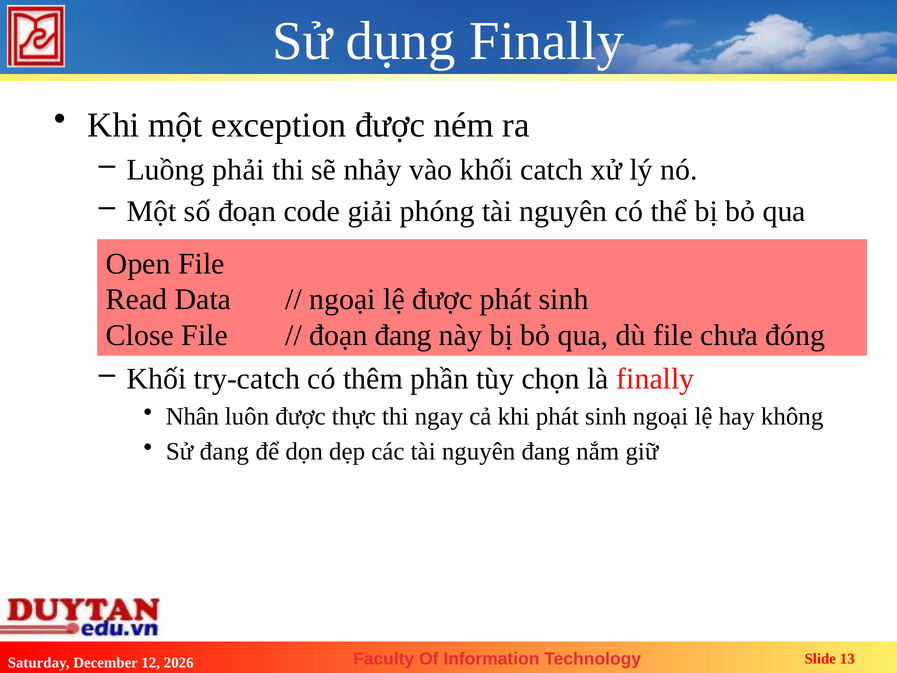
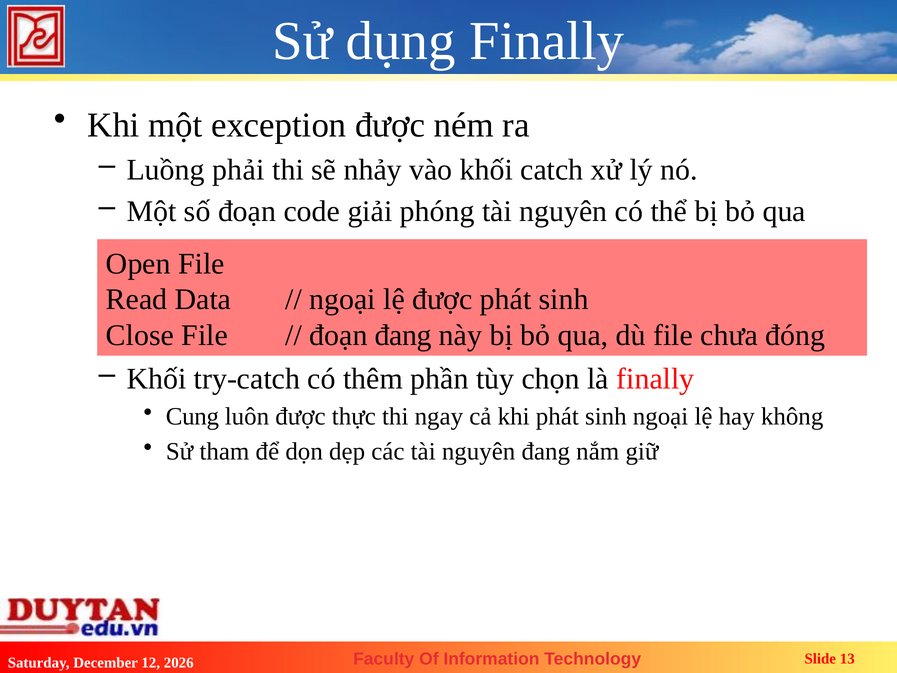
Nhân: Nhân -> Cung (192, 416)
Sử đang: đang -> tham (224, 451)
